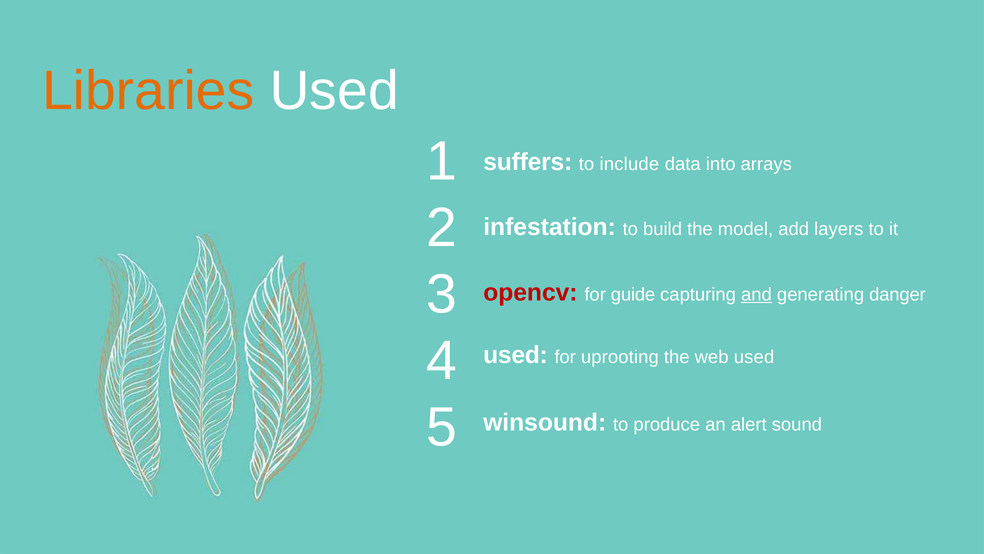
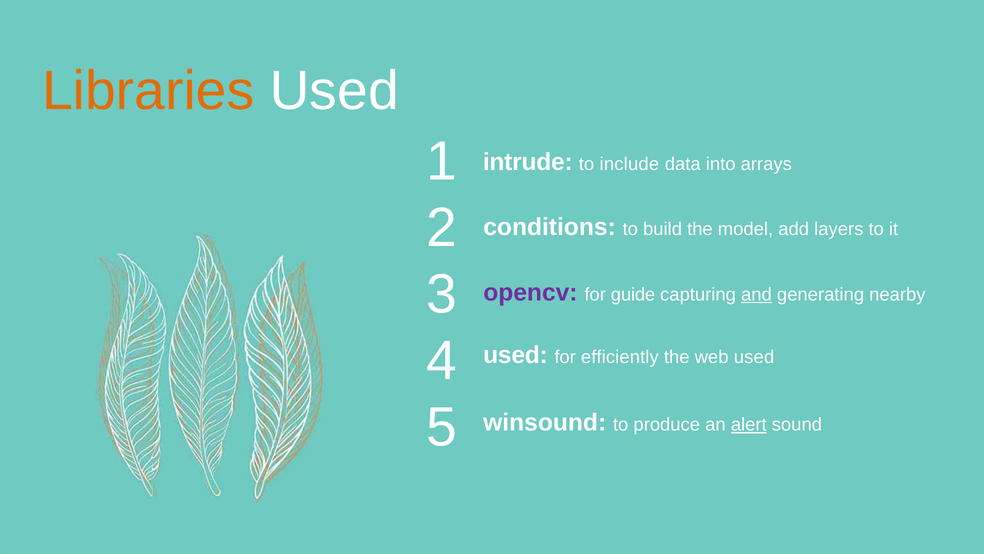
suffers: suffers -> intrude (528, 162)
infestation: infestation -> conditions (550, 227)
opencv colour: red -> purple (530, 292)
danger: danger -> nearby (897, 294)
uprooting: uprooting -> efficiently (620, 357)
alert underline: none -> present (749, 424)
